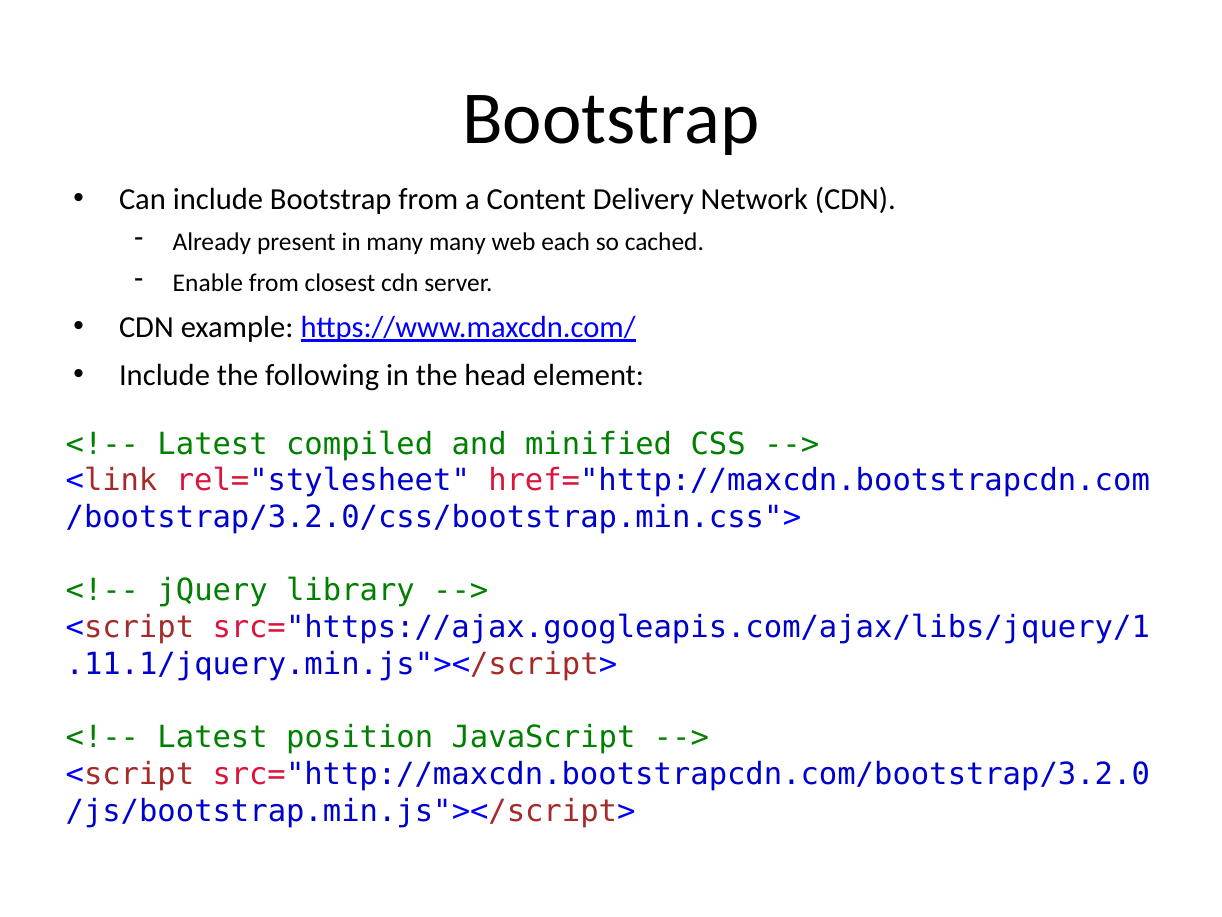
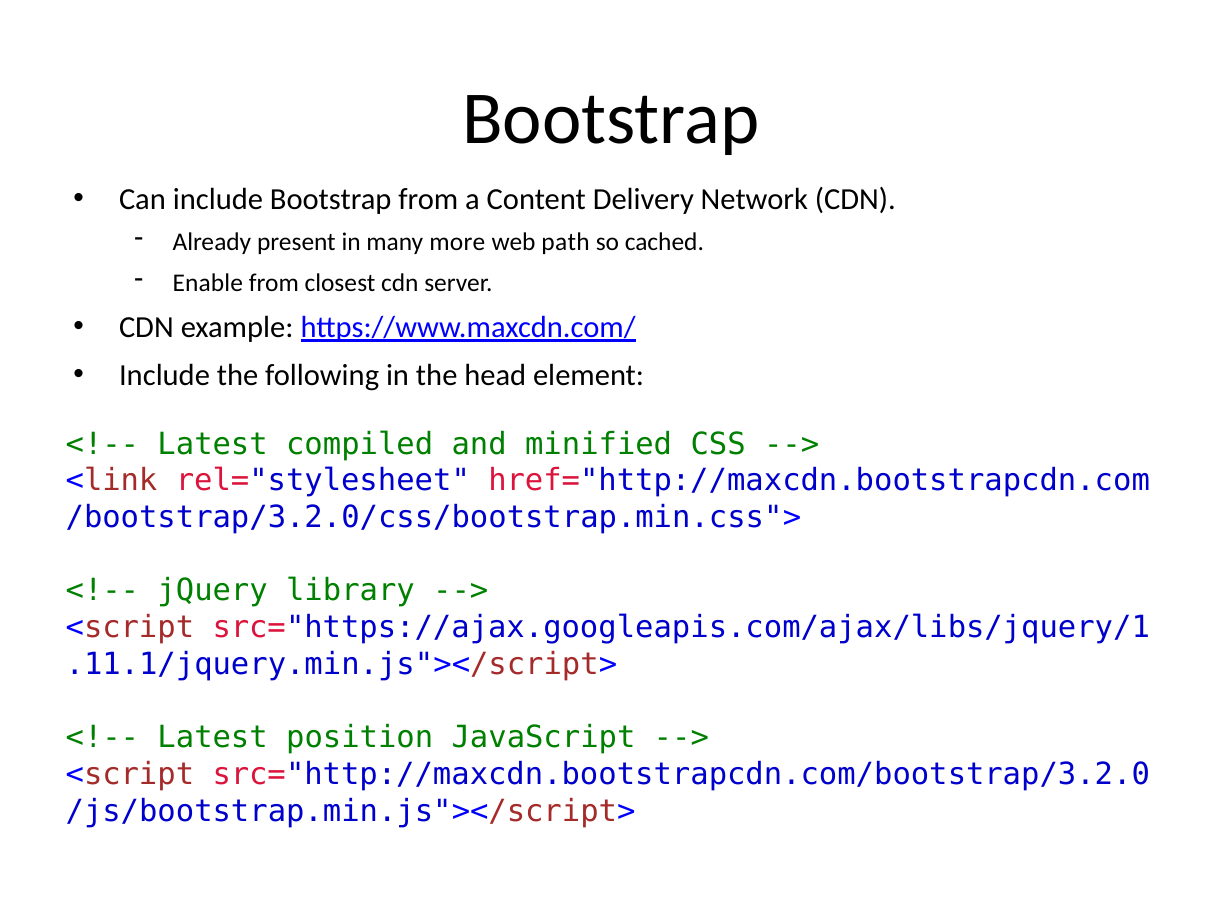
many many: many -> more (457, 242)
each: each -> path (566, 242)
